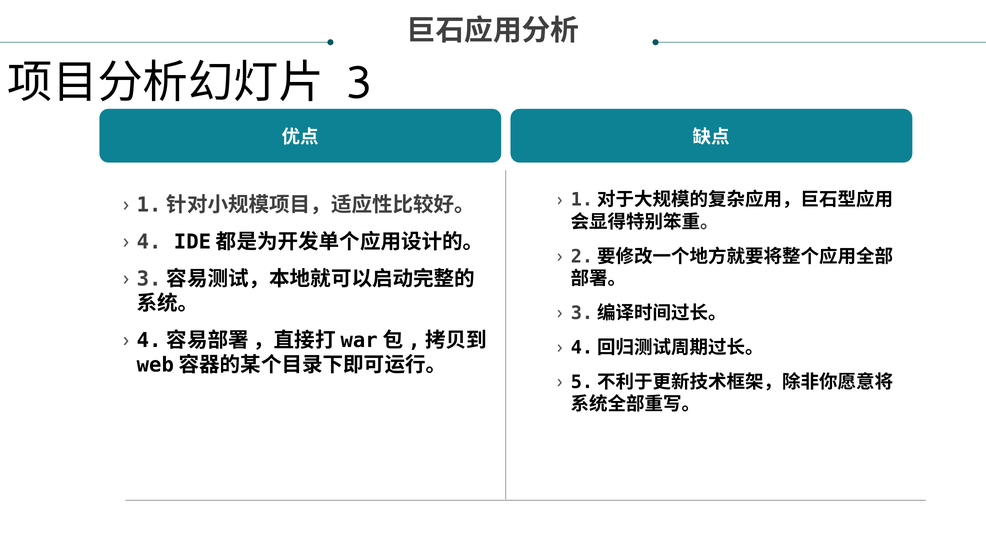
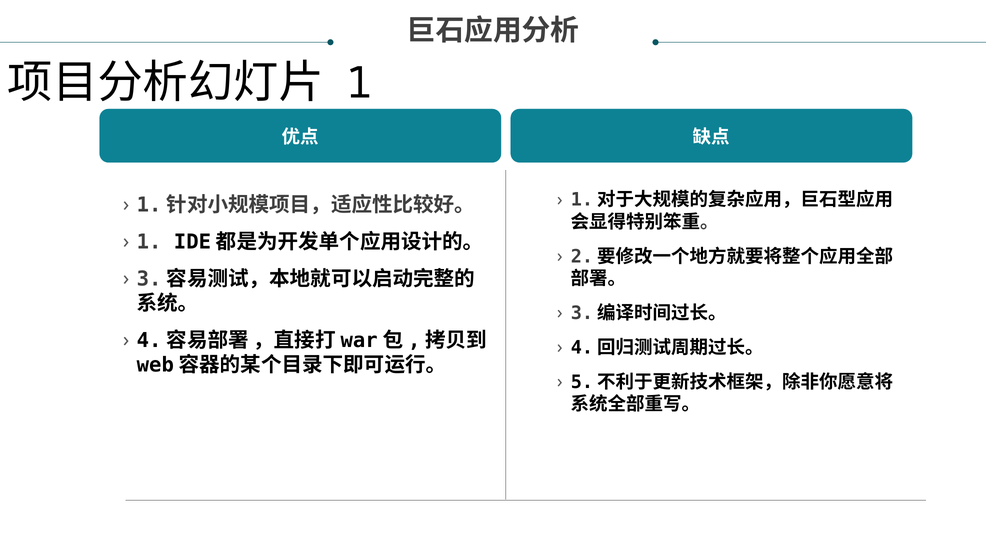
3: 3 -> 1 (359, 83)
4: 4 -> 1 (149, 242)
